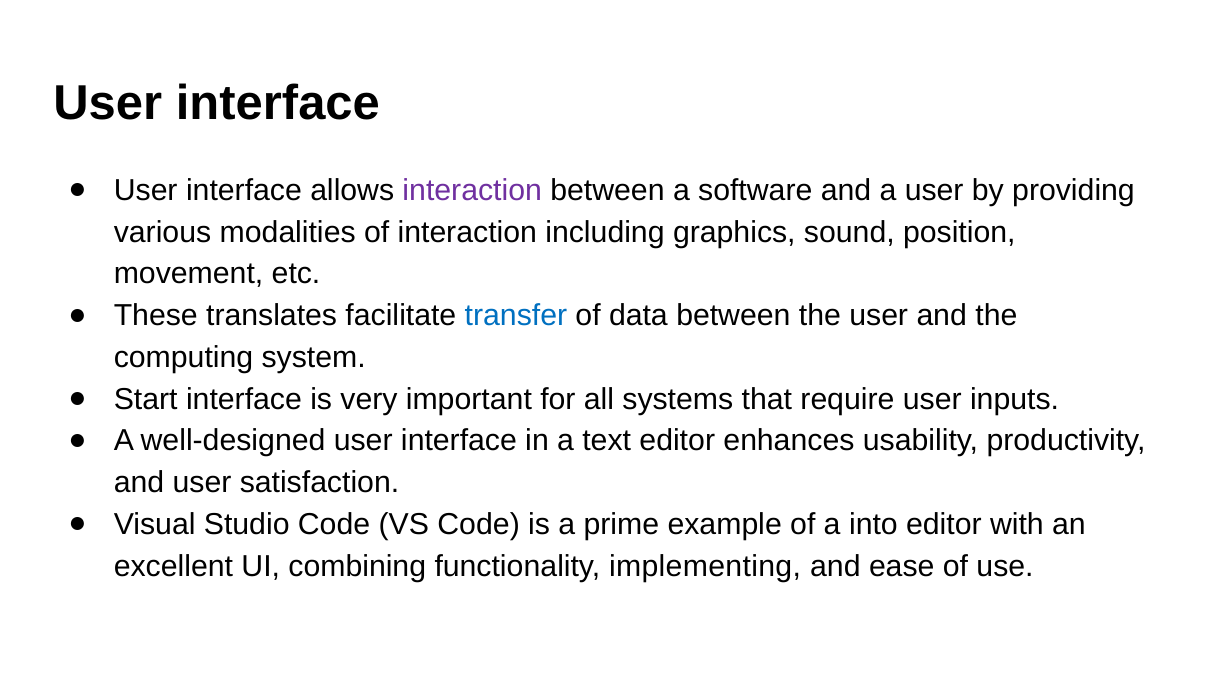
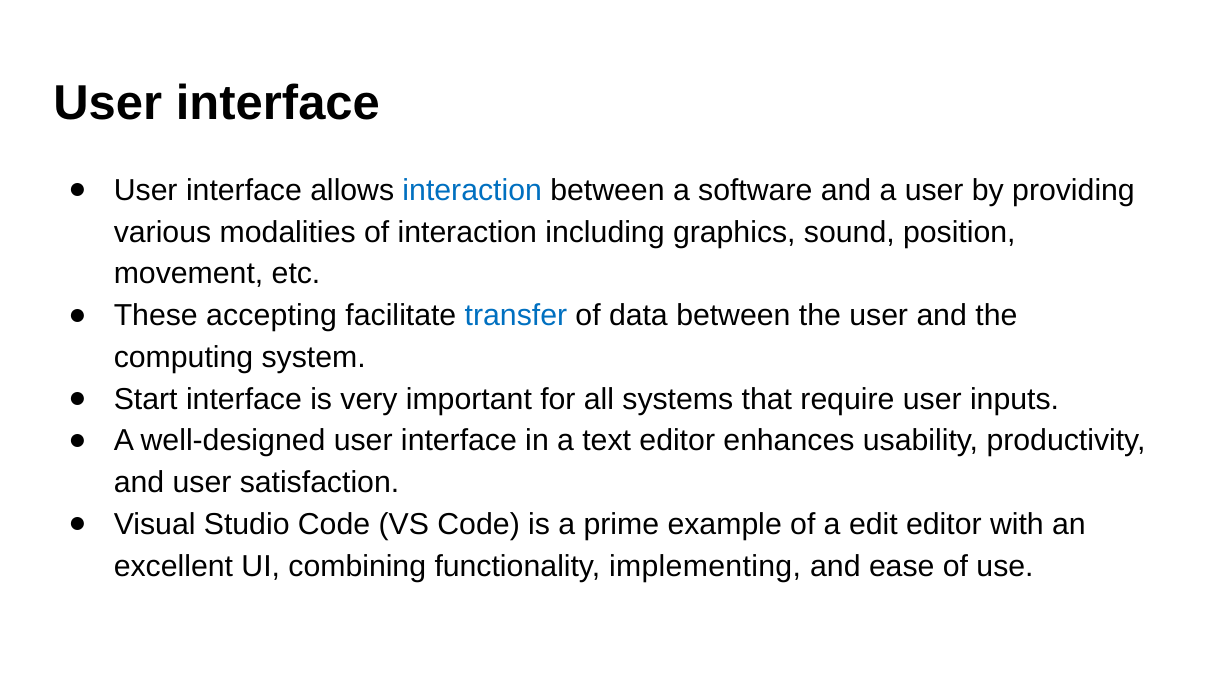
interaction colour: purple -> blue (472, 190)
translates: translates -> accepting (272, 315)
into: into -> edit (873, 524)
